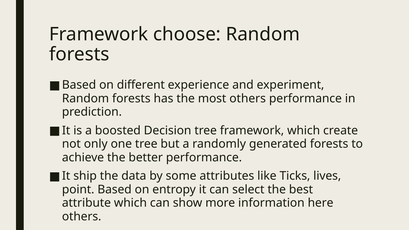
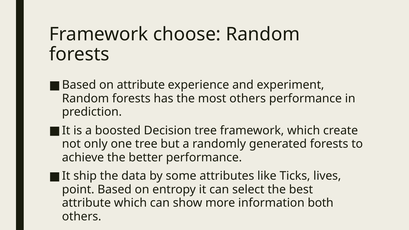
on different: different -> attribute (141, 85)
here: here -> both (321, 203)
